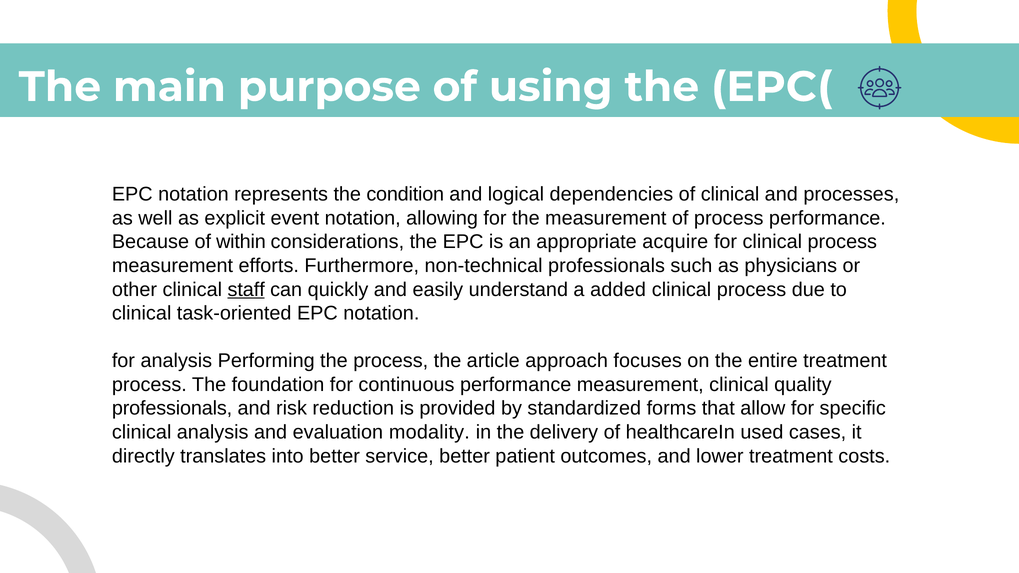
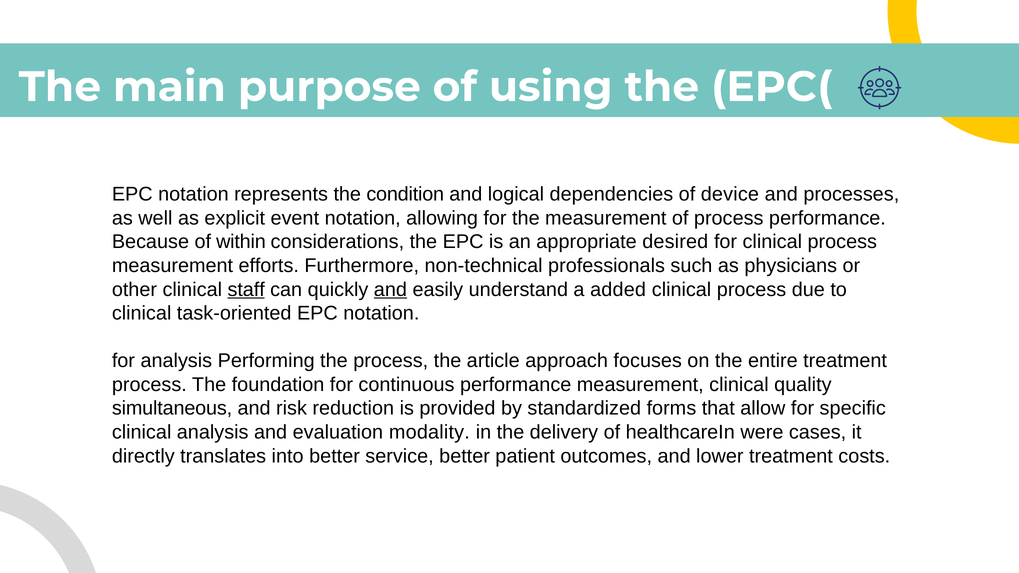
of clinical: clinical -> device (730, 194)
acquire: acquire -> desired (675, 242)
and underline: none -> present (390, 290)
professionals: professionals -> simultaneous (172, 409)
used: used -> were (762, 432)
